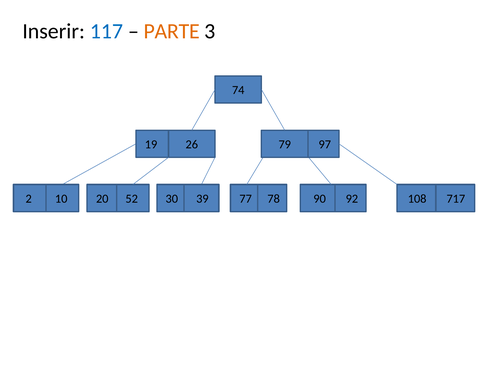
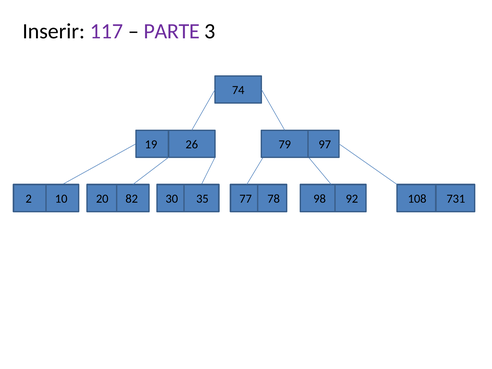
117 colour: blue -> purple (106, 31)
PARTE colour: orange -> purple (172, 31)
52: 52 -> 82 (132, 199)
39: 39 -> 35 (202, 199)
90: 90 -> 98 (320, 199)
717: 717 -> 731 (456, 199)
